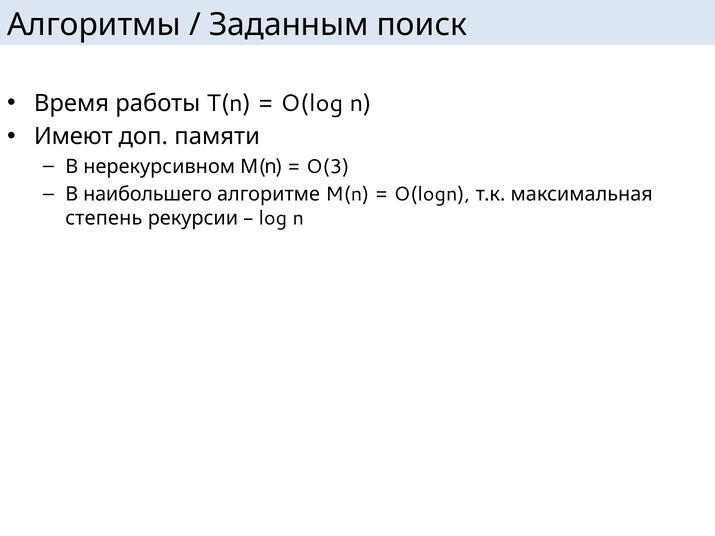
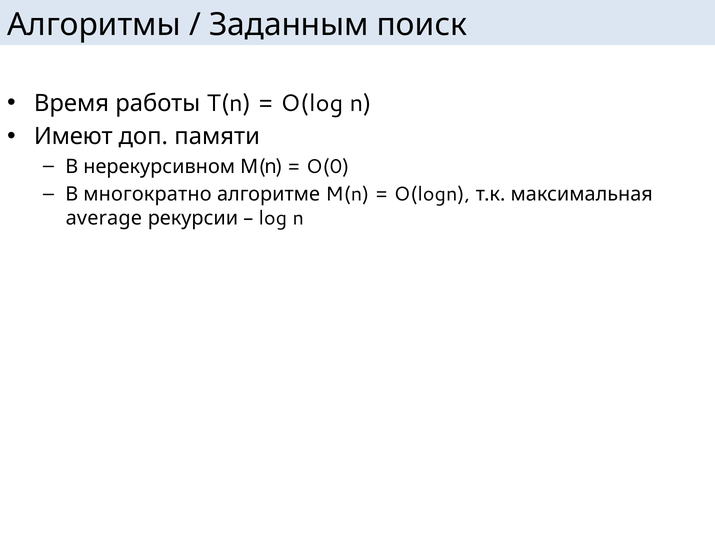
O(3: O(3 -> O(0 (328, 167)
наибольшего: наибольшего -> многократно (147, 194)
степень: степень -> average (104, 218)
